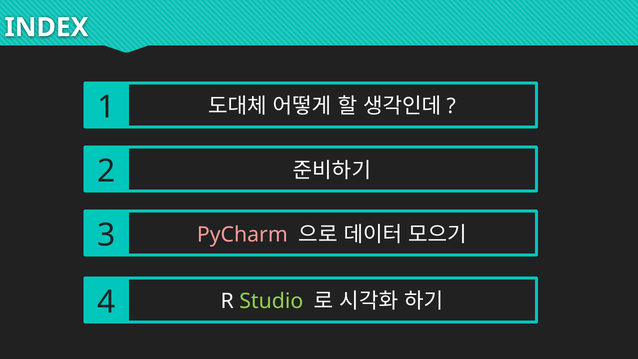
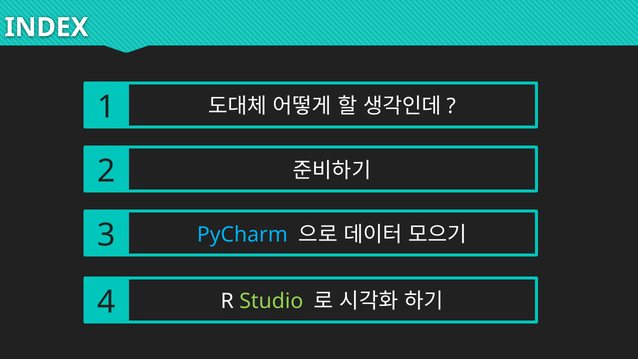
PyCharm colour: pink -> light blue (242, 235)
